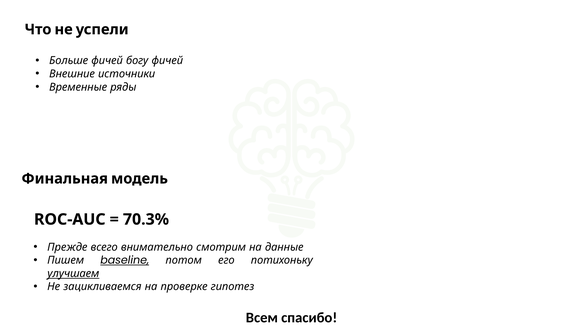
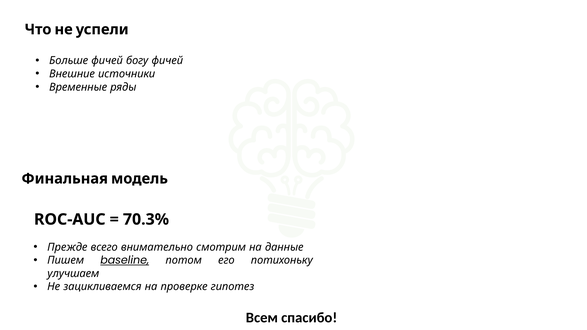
улучшаем underline: present -> none (73, 274)
